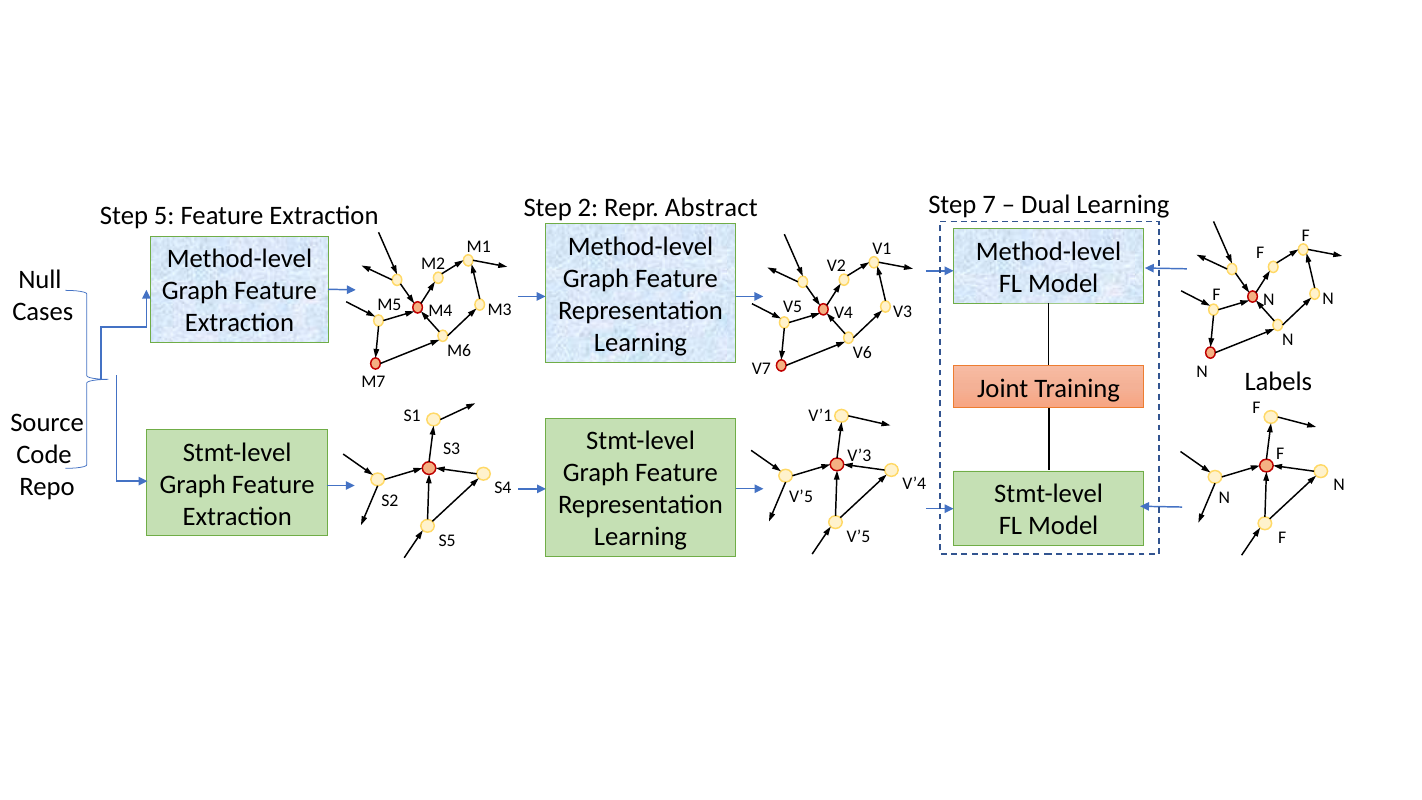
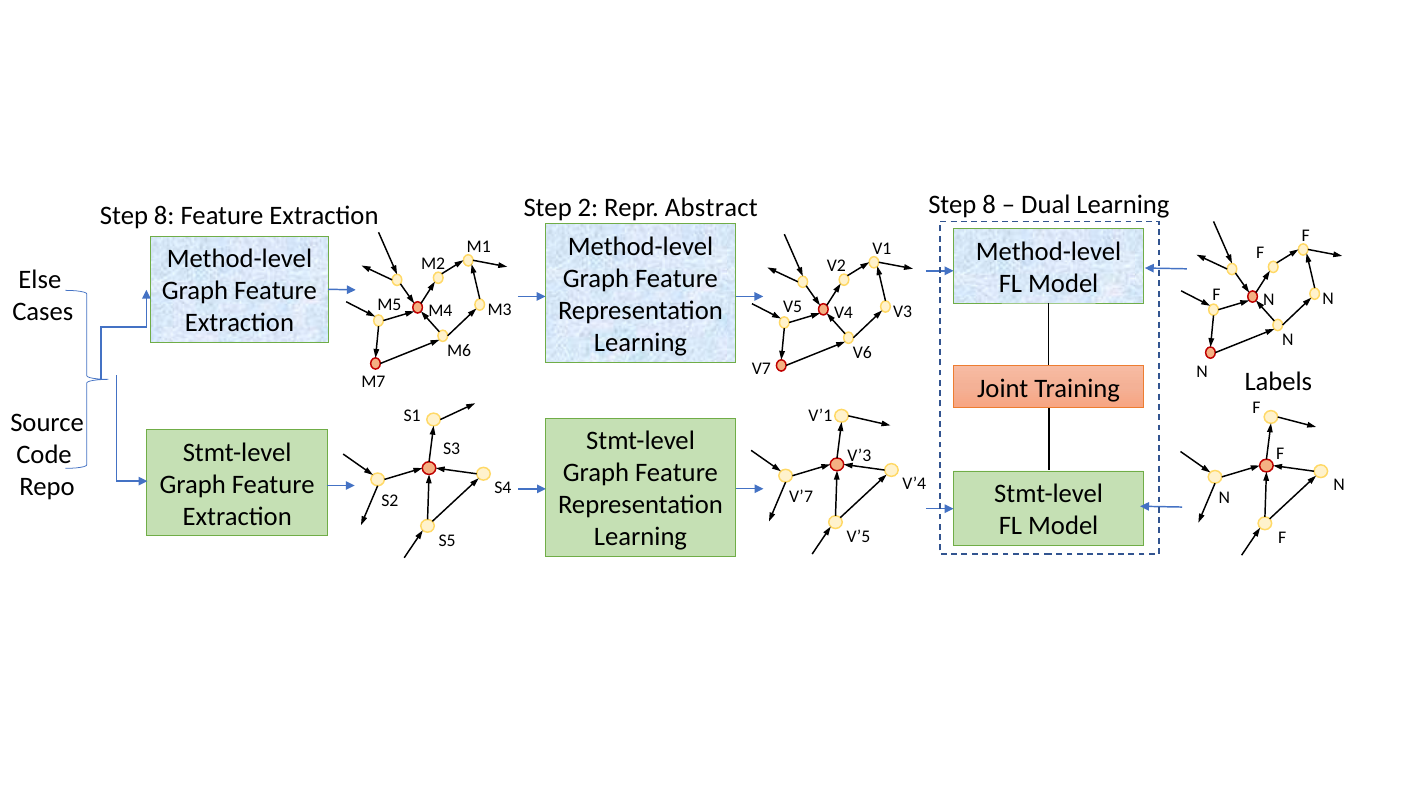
5: 5 -> 8 (164, 216)
7: 7 -> 8 (989, 205)
Null: Null -> Else (40, 280)
V’5: V’5 -> V’7 (801, 497)
